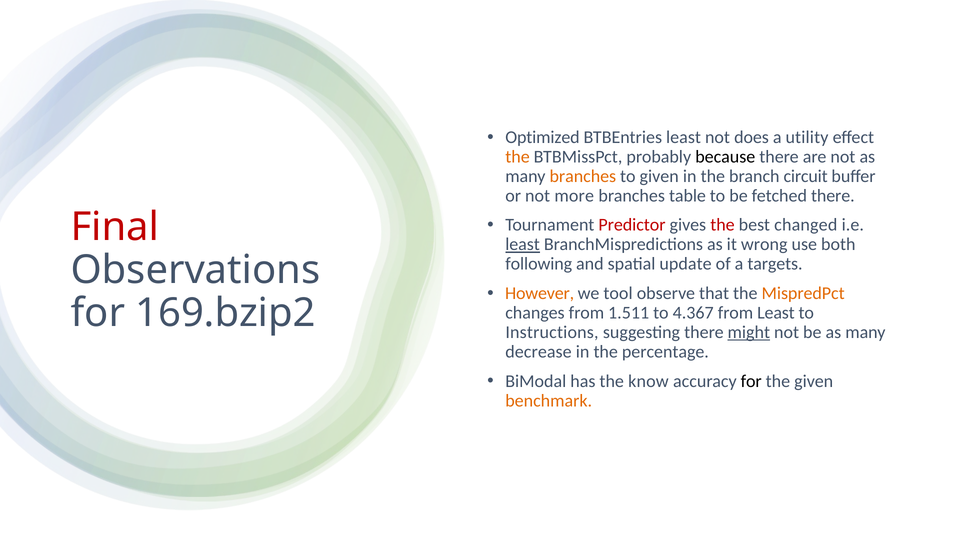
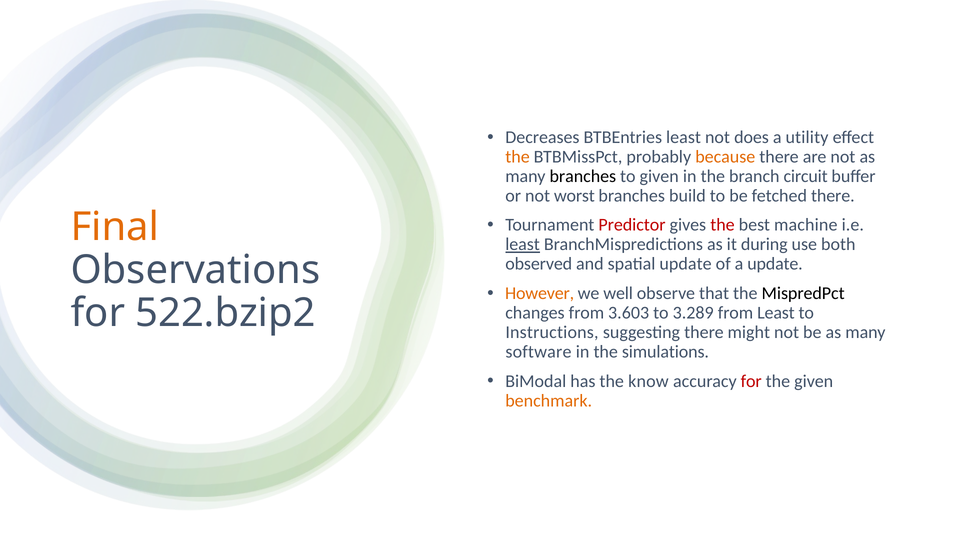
Optimized: Optimized -> Decreases (542, 137)
because colour: black -> orange (725, 157)
branches colour: orange -> black (583, 176)
more: more -> worst (574, 196)
table: table -> build (687, 196)
Final colour: red -> orange (115, 227)
changed: changed -> machine (806, 225)
wrong: wrong -> during (764, 245)
following: following -> observed (539, 264)
a targets: targets -> update (775, 264)
tool: tool -> well (618, 294)
MispredPct colour: orange -> black (803, 294)
169.bzip2: 169.bzip2 -> 522.bzip2 (225, 314)
1.511: 1.511 -> 3.603 (629, 313)
4.367: 4.367 -> 3.289 (693, 313)
might underline: present -> none (749, 333)
decrease: decrease -> software (538, 352)
percentage: percentage -> simulations (665, 352)
for colour: black -> red (751, 382)
